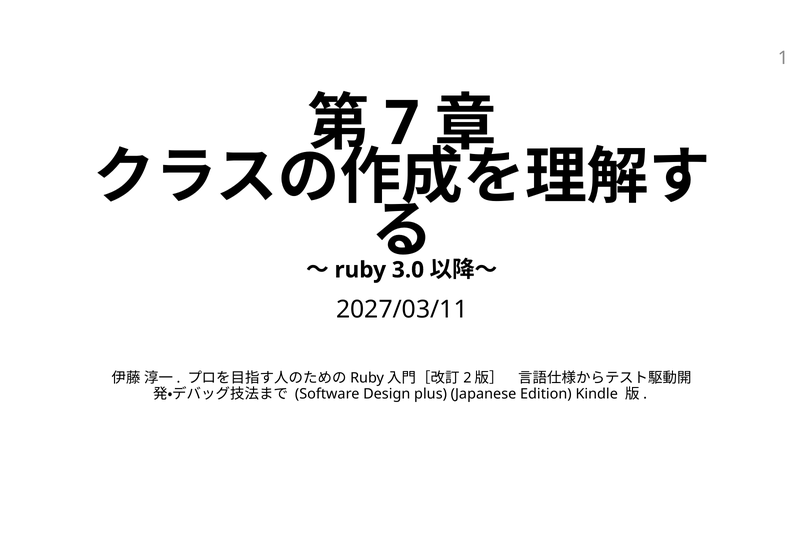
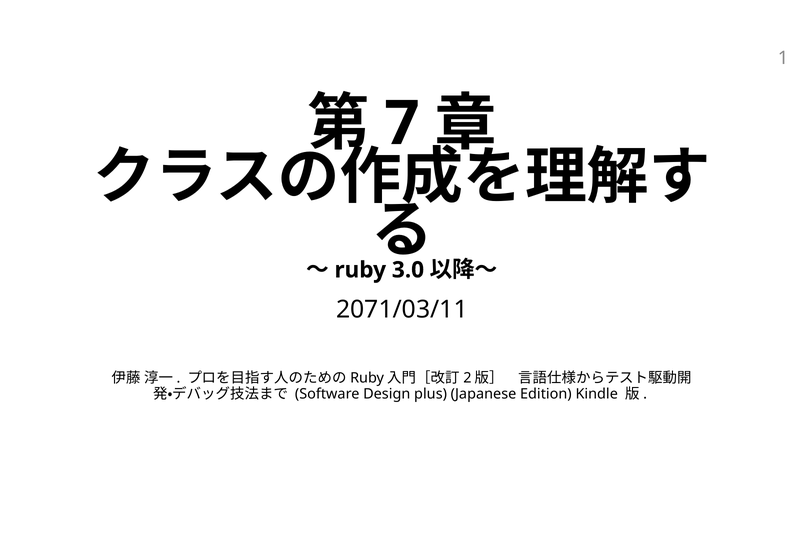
2027/03/11: 2027/03/11 -> 2071/03/11 (402, 309)
